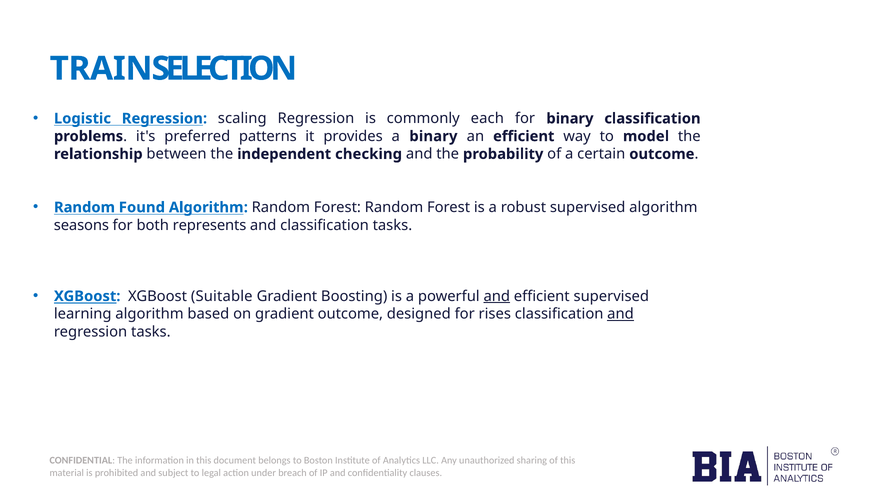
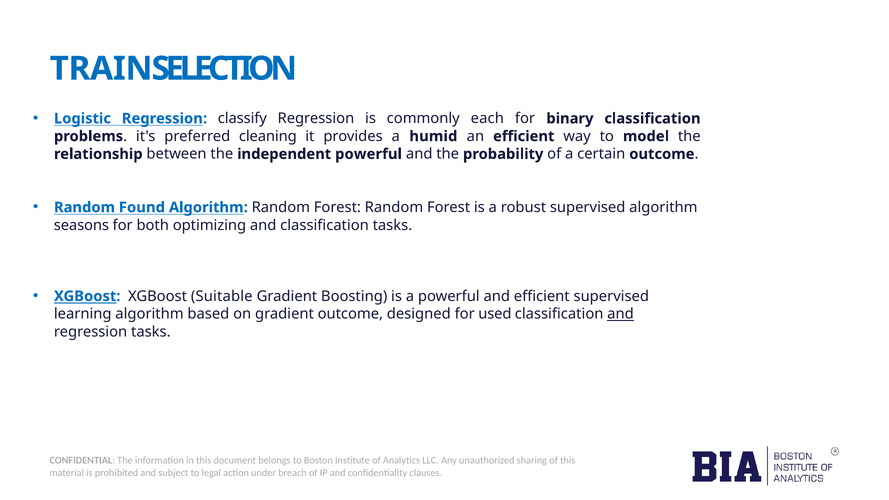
scaling: scaling -> classify (242, 119)
patterns: patterns -> cleaning (268, 136)
a binary: binary -> humid (433, 136)
independent checking: checking -> powerful (369, 154)
represents: represents -> optimizing (209, 225)
and underline: present -> none (497, 296)
rises: rises -> used (495, 314)
